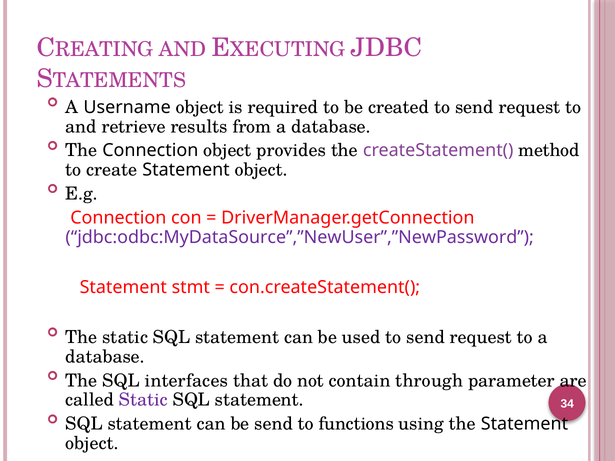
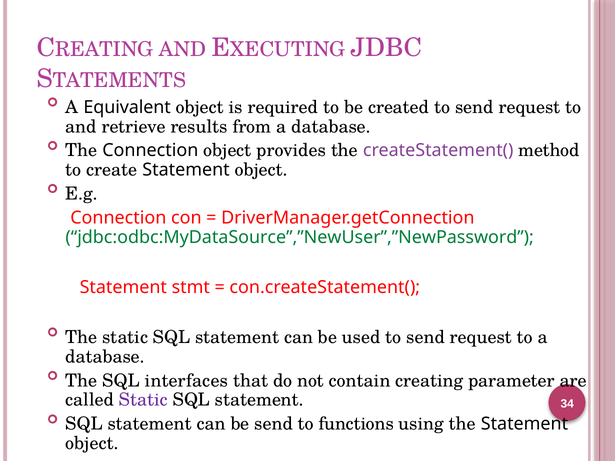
Username: Username -> Equivalent (127, 107)
jdbc:odbc:MyDataSource”,”NewUser”,”NewPassword colour: purple -> green (300, 237)
through: through -> creating (429, 381)
